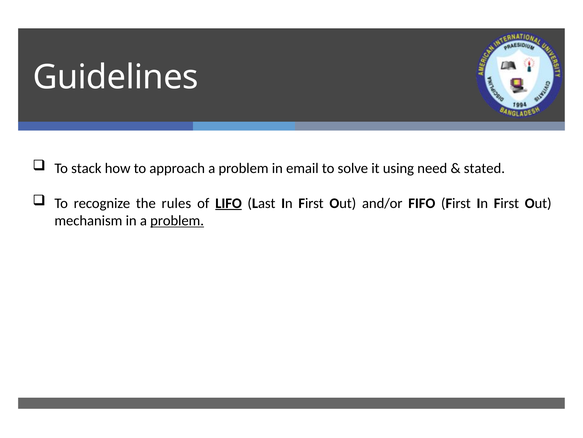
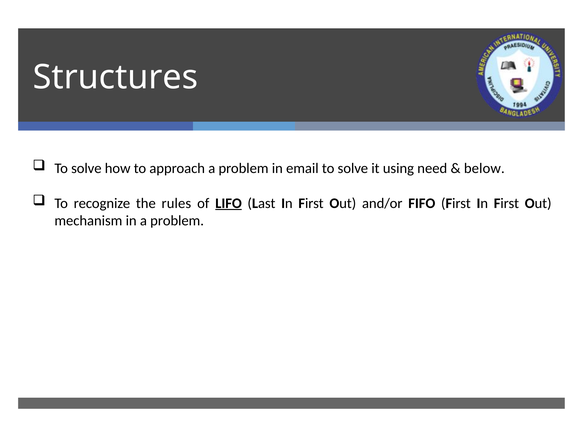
Guidelines: Guidelines -> Structures (115, 77)
stack: stack -> solve (86, 168)
stated: stated -> below (484, 168)
problem underline: present -> none (177, 220)
